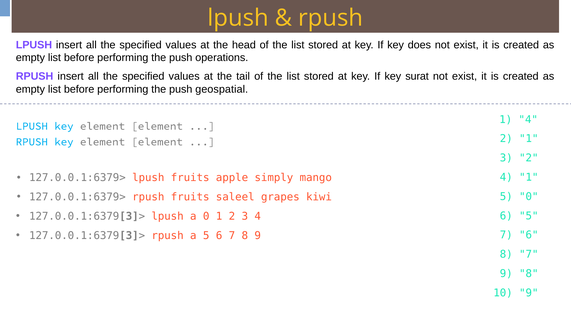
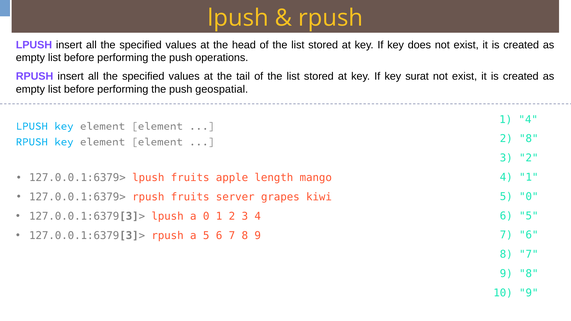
2 1: 1 -> 8 (529, 139)
simply: simply -> length (274, 178)
saleel: saleel -> server (235, 197)
